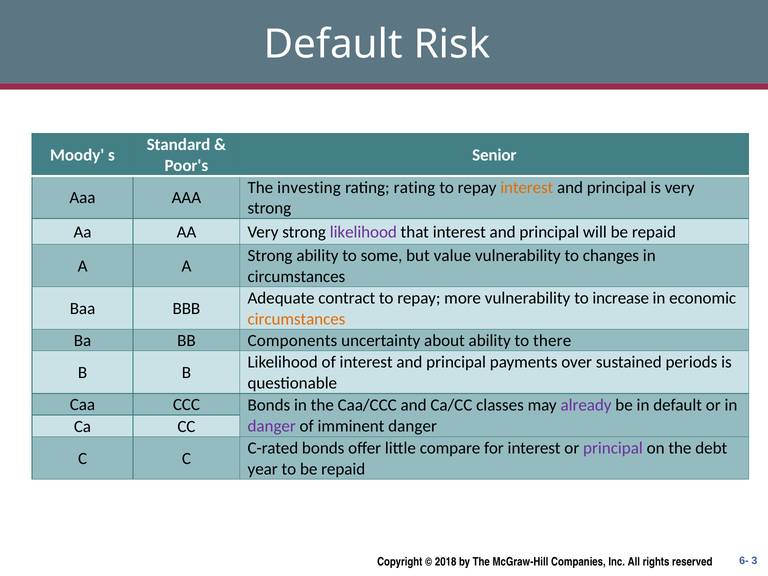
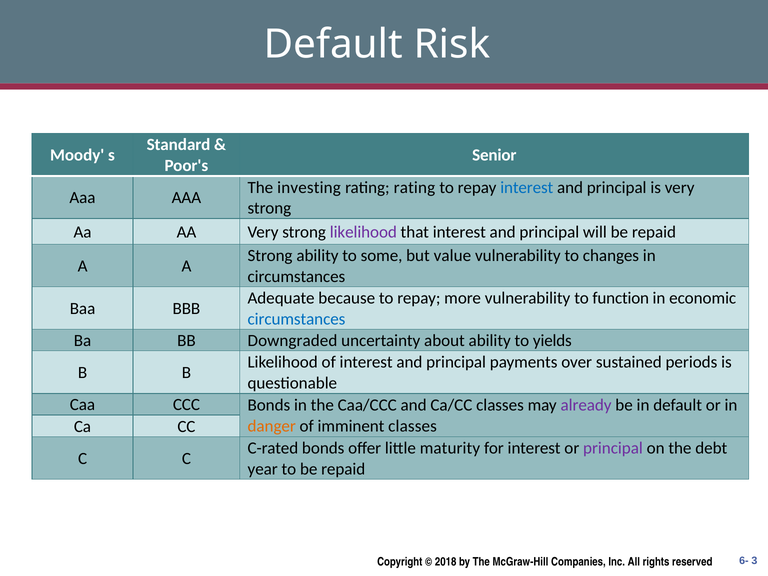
interest colour: orange -> blue (527, 187)
contract: contract -> because (347, 298)
increase: increase -> function (621, 298)
circumstances colour: orange -> blue (296, 319)
Components: Components -> Downgraded (292, 341)
there: there -> yields (552, 341)
danger colour: purple -> orange (272, 426)
imminent danger: danger -> classes (413, 426)
compare: compare -> maturity (450, 448)
